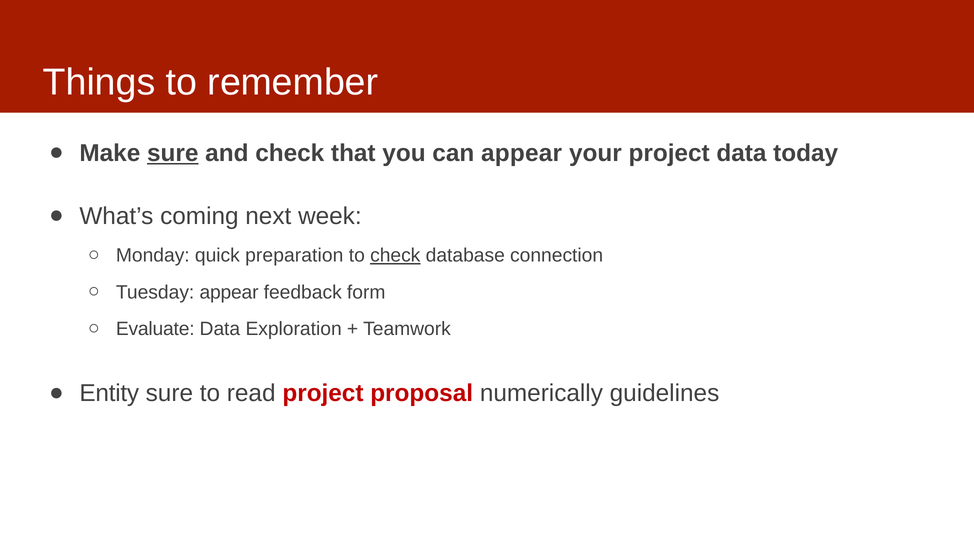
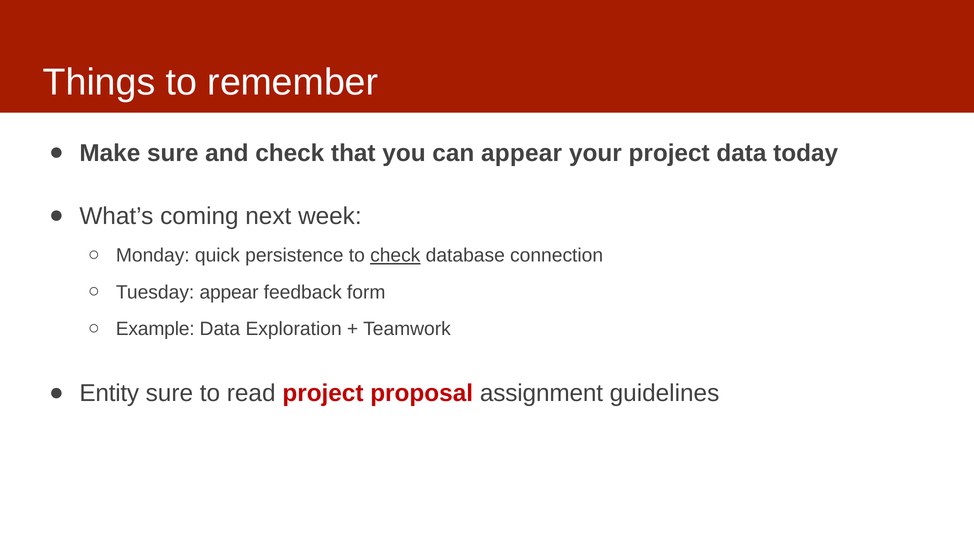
sure underline: present -> none (173, 153)
preparation: preparation -> persistence (294, 255)
Evaluate: Evaluate -> Example (155, 329)
numerically: numerically -> assignment (541, 393)
